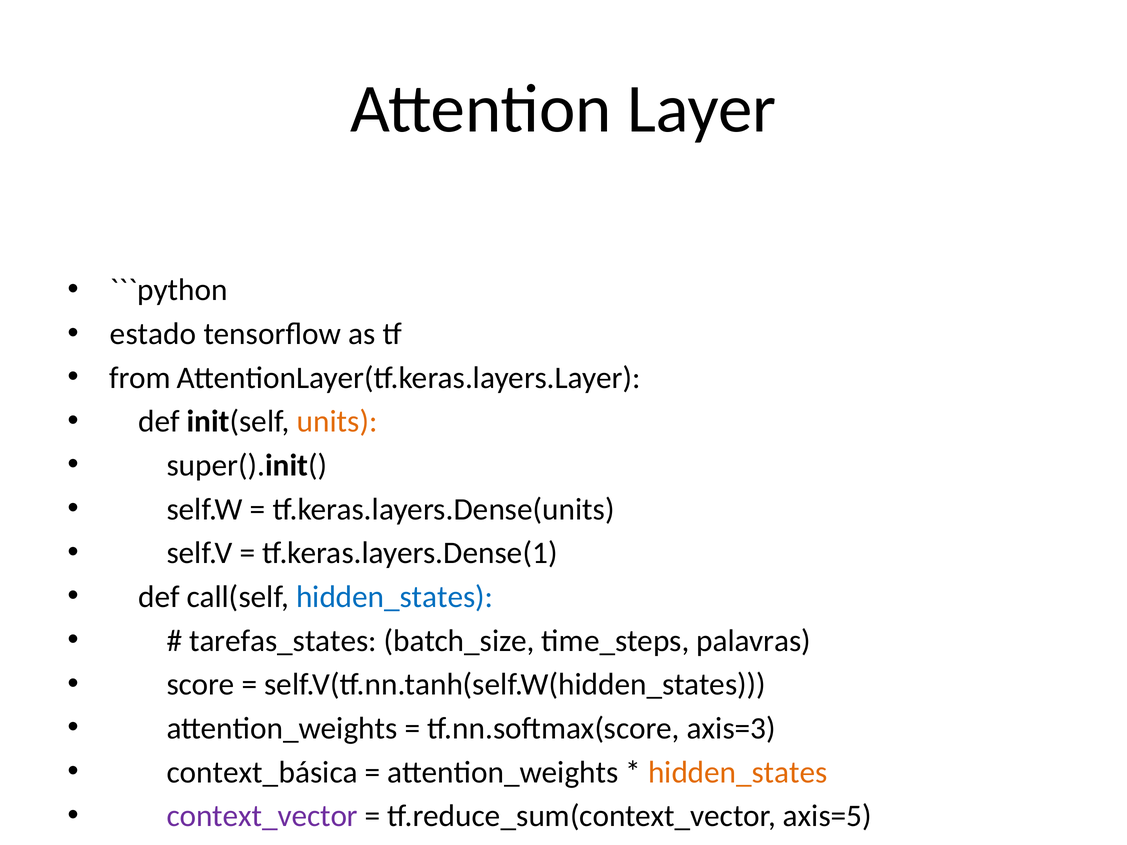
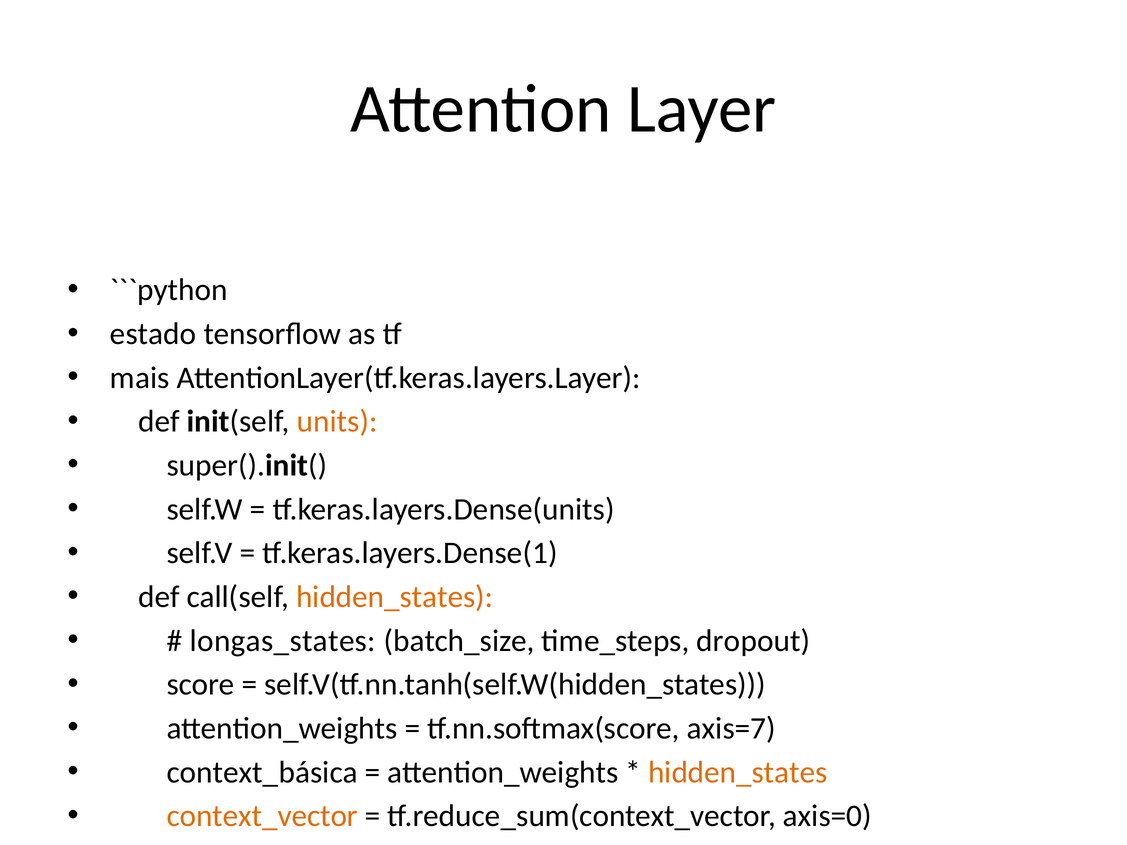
from: from -> mais (140, 378)
hidden_states colour: blue -> orange (395, 597)
tarefas_states: tarefas_states -> longas_states (283, 641)
palavras: palavras -> dropout (753, 641)
axis=3: axis=3 -> axis=7 (731, 729)
context_vector colour: purple -> orange (262, 816)
axis=5: axis=5 -> axis=0 (827, 816)
